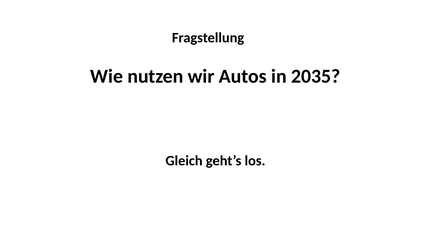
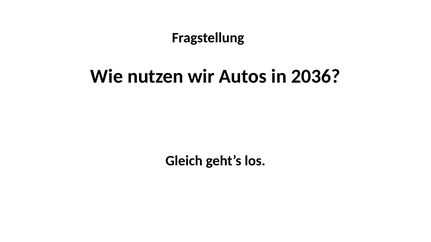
2035: 2035 -> 2036 (316, 76)
